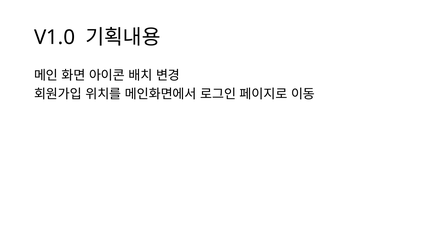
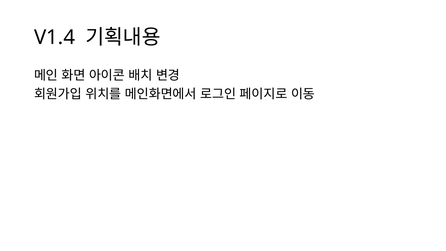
V1.0: V1.0 -> V1.4 (55, 37)
